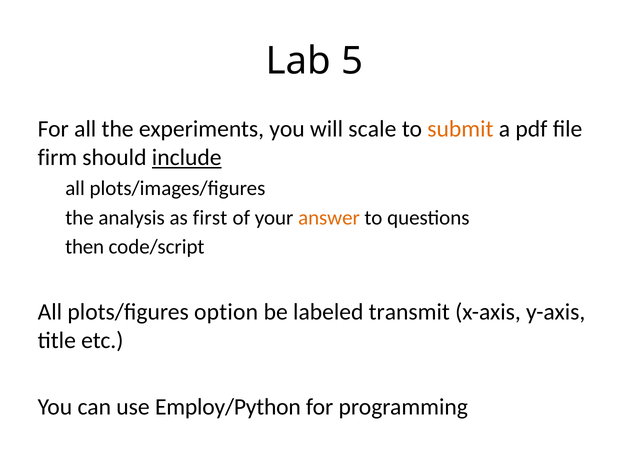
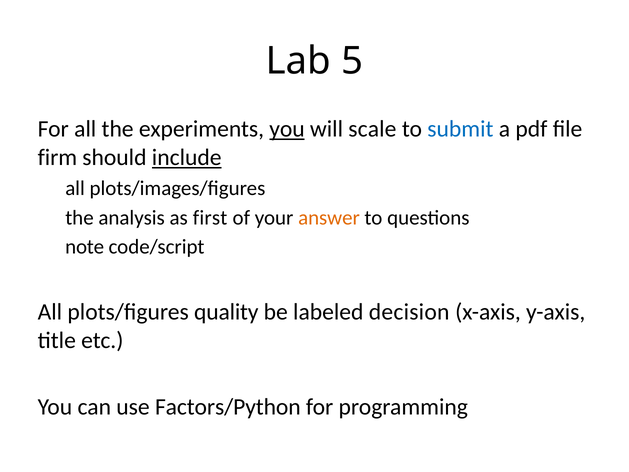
you underline: none -> present (287, 129)
submit colour: orange -> blue (460, 129)
then: then -> note (85, 247)
option: option -> quality (226, 312)
transmit: transmit -> decision (409, 312)
Employ/Python: Employ/Python -> Factors/Python (228, 407)
